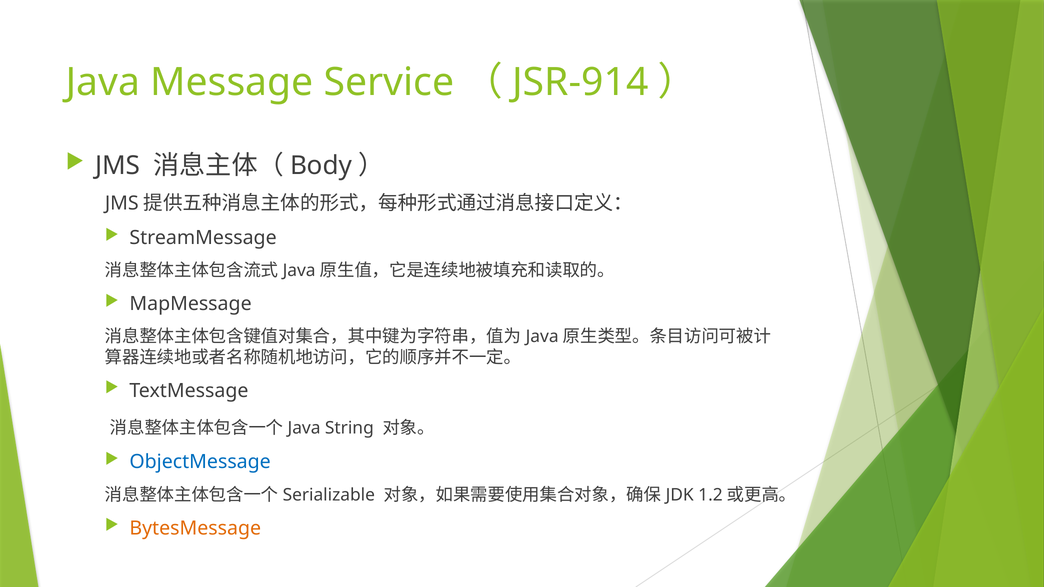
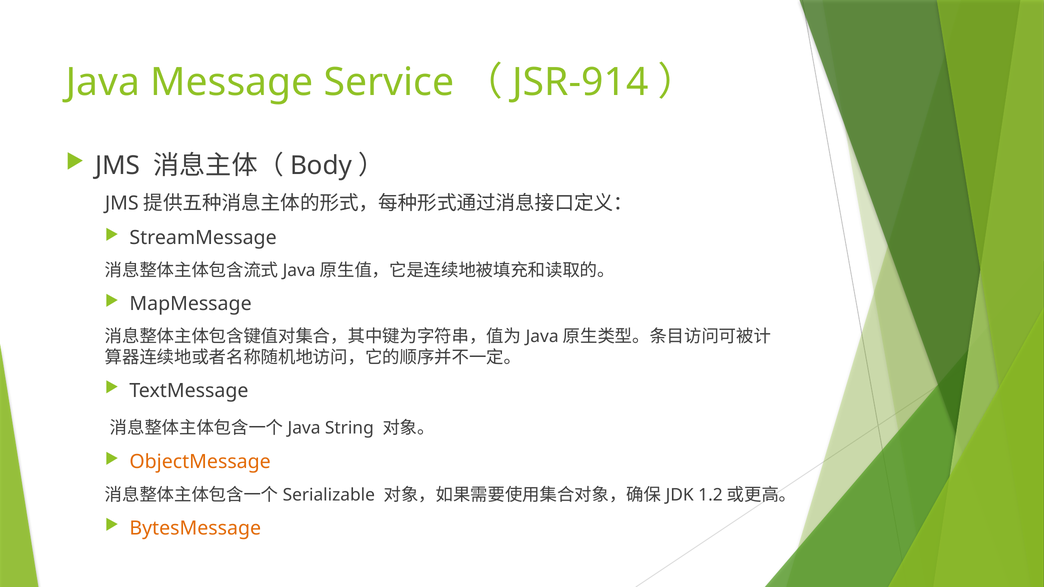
ObjectMessage colour: blue -> orange (200, 462)
